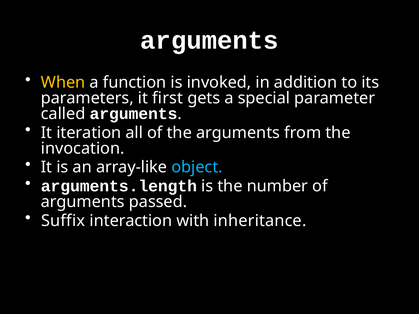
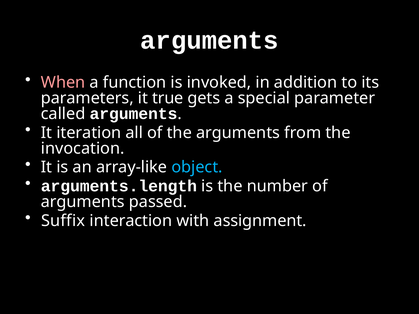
When colour: yellow -> pink (63, 83)
first: first -> true (168, 98)
inheritance: inheritance -> assignment (260, 221)
